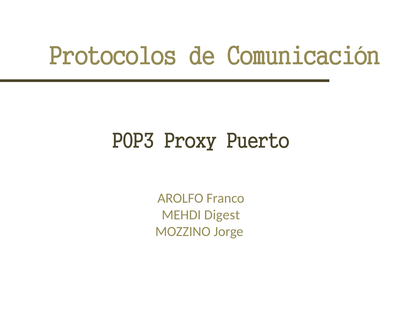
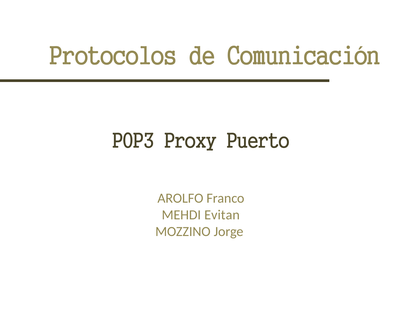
Digest: Digest -> Evitan (222, 215)
